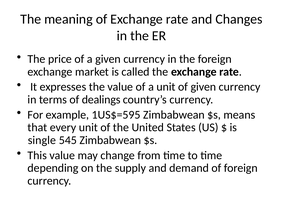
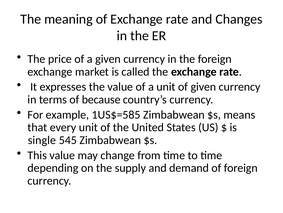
dealings: dealings -> because (101, 99)
1US$=595: 1US$=595 -> 1US$=585 (116, 114)
